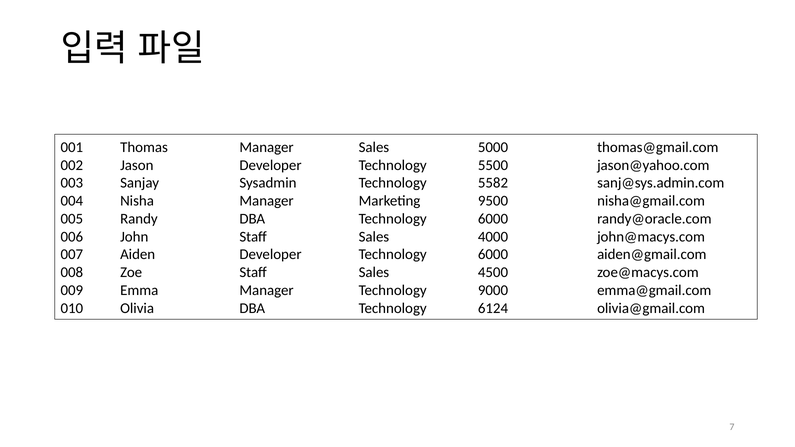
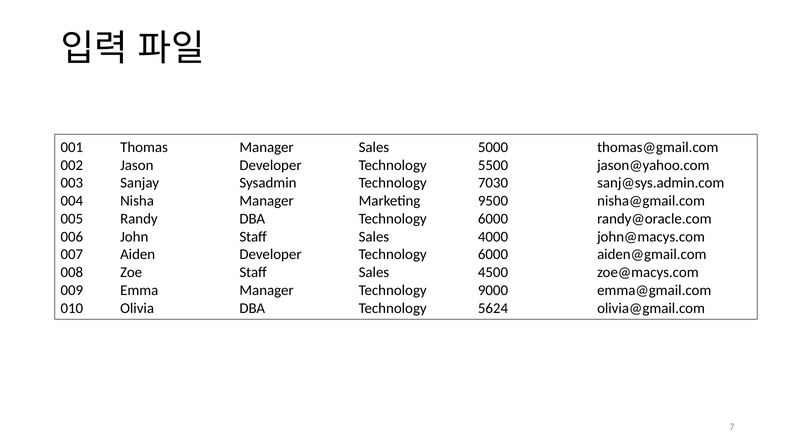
5582: 5582 -> 7030 (493, 183)
6124: 6124 -> 5624 (493, 308)
